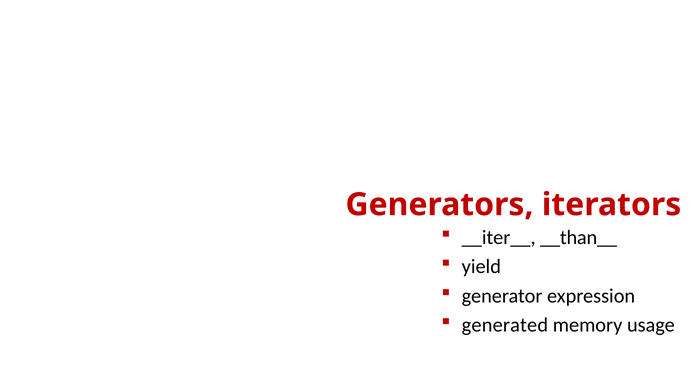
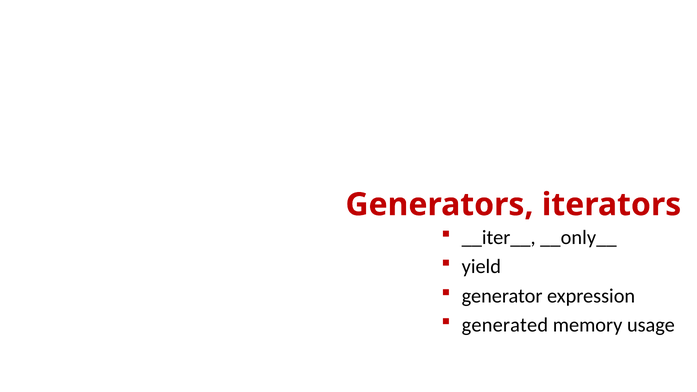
__than__: __than__ -> __only__ (578, 238)
